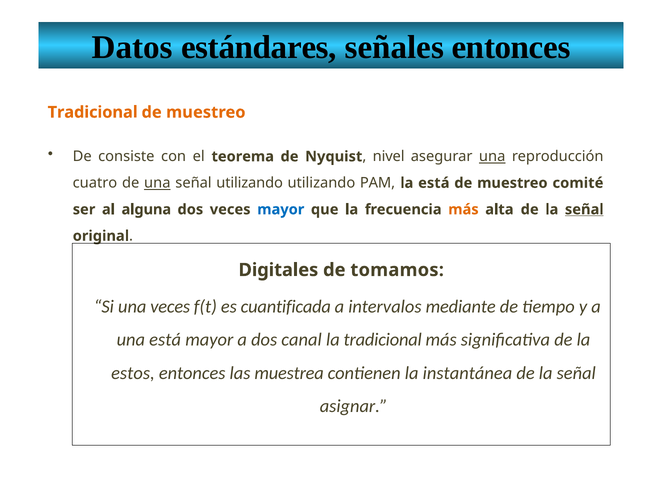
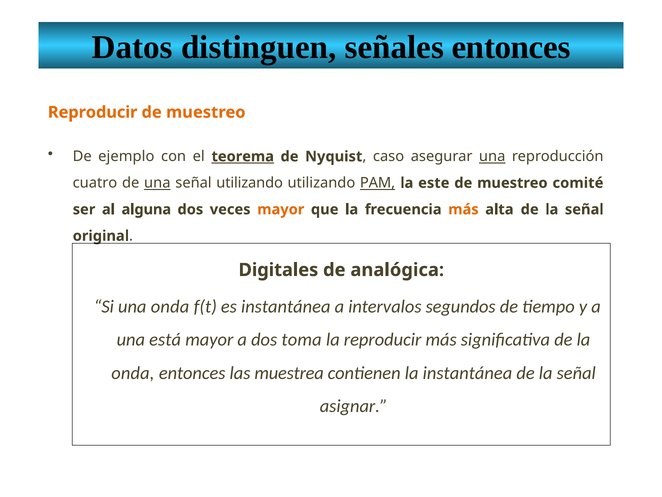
estándares: estándares -> distinguen (259, 47)
Tradicional: Tradicional -> Reproducir (93, 112)
consiste: consiste -> ejemplo (126, 156)
teorema underline: none -> present (243, 156)
nivel: nivel -> caso (389, 156)
PAM underline: none -> present (378, 183)
la está: está -> este (434, 183)
mayor colour: blue -> orange (281, 209)
señal underline: present -> none (584, 209)
tomamos: tomamos -> analógica (397, 270)
una veces: veces -> onda (170, 306)
es cuantificada: cuantificada -> instantánea (286, 306)
mediante: mediante -> segundos (461, 306)
canal: canal -> toma (302, 340)
la tradicional: tradicional -> reproducir (383, 340)
estos: estos -> onda (133, 373)
